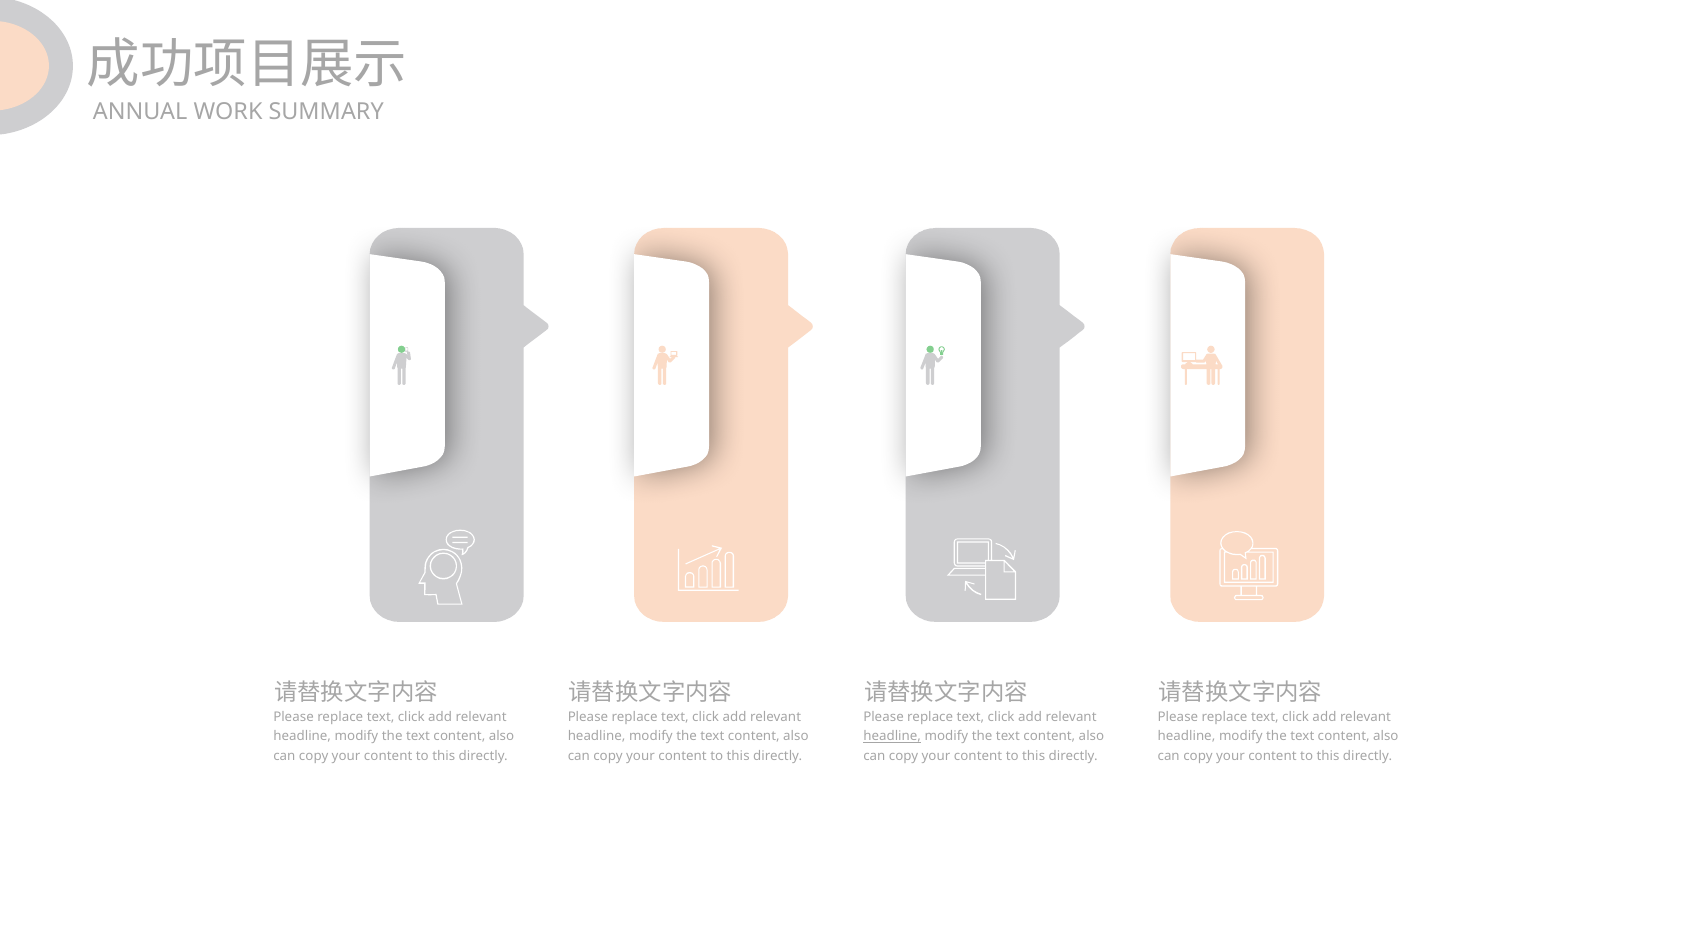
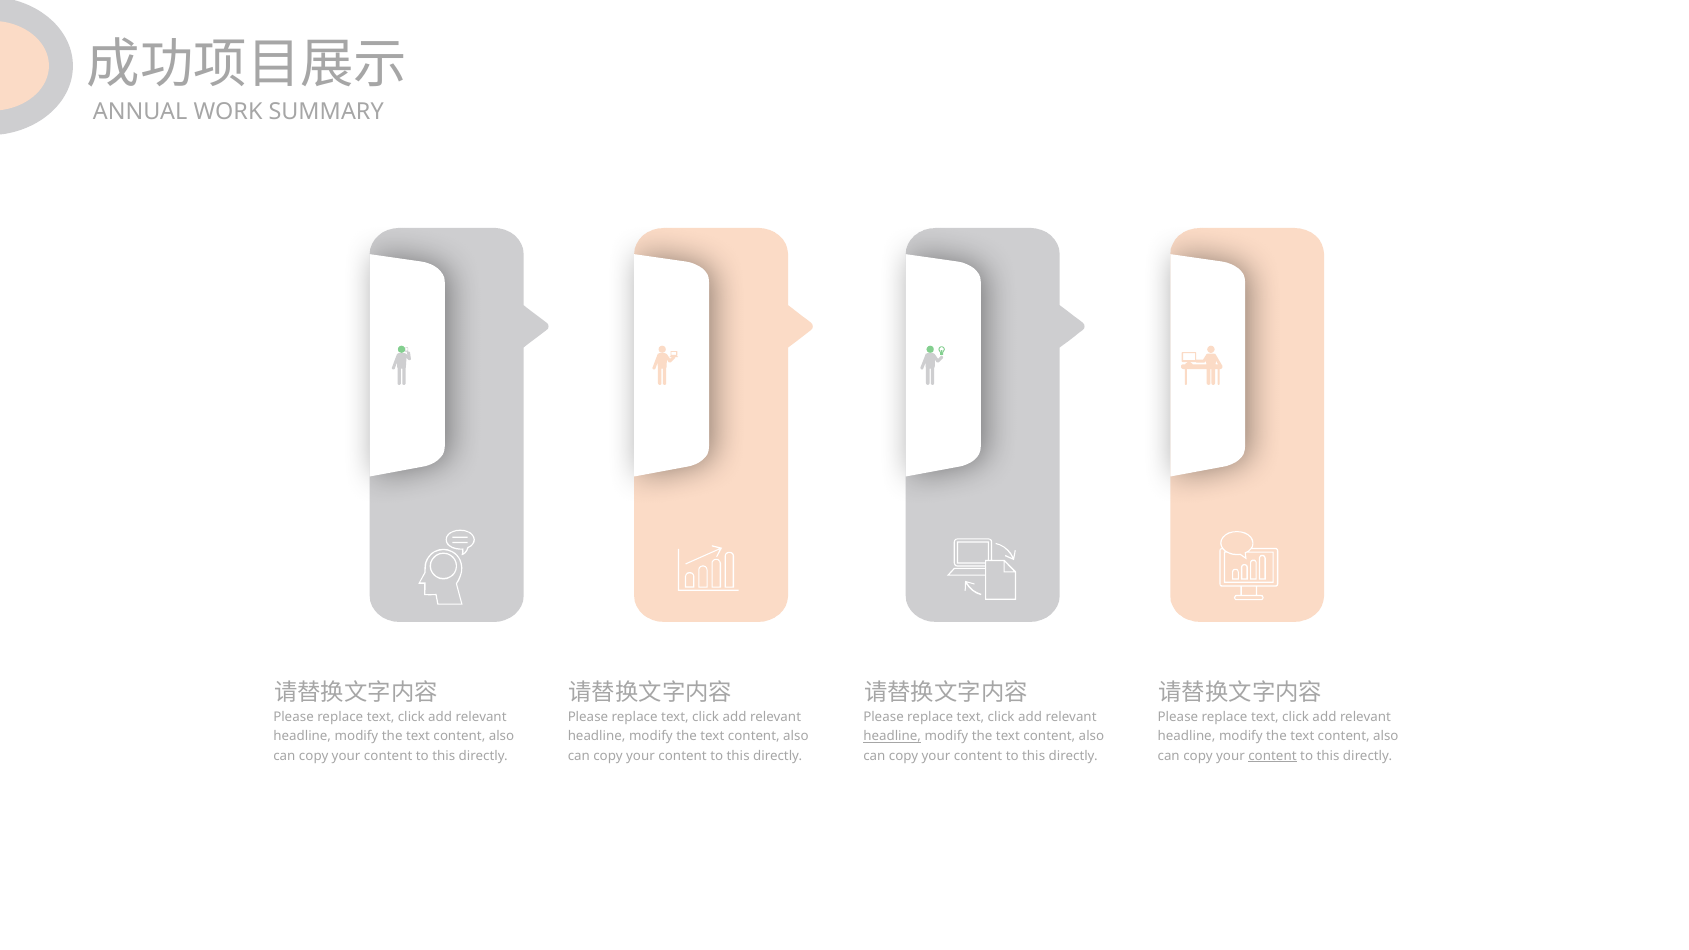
content underline: none -> present (1272, 756)
